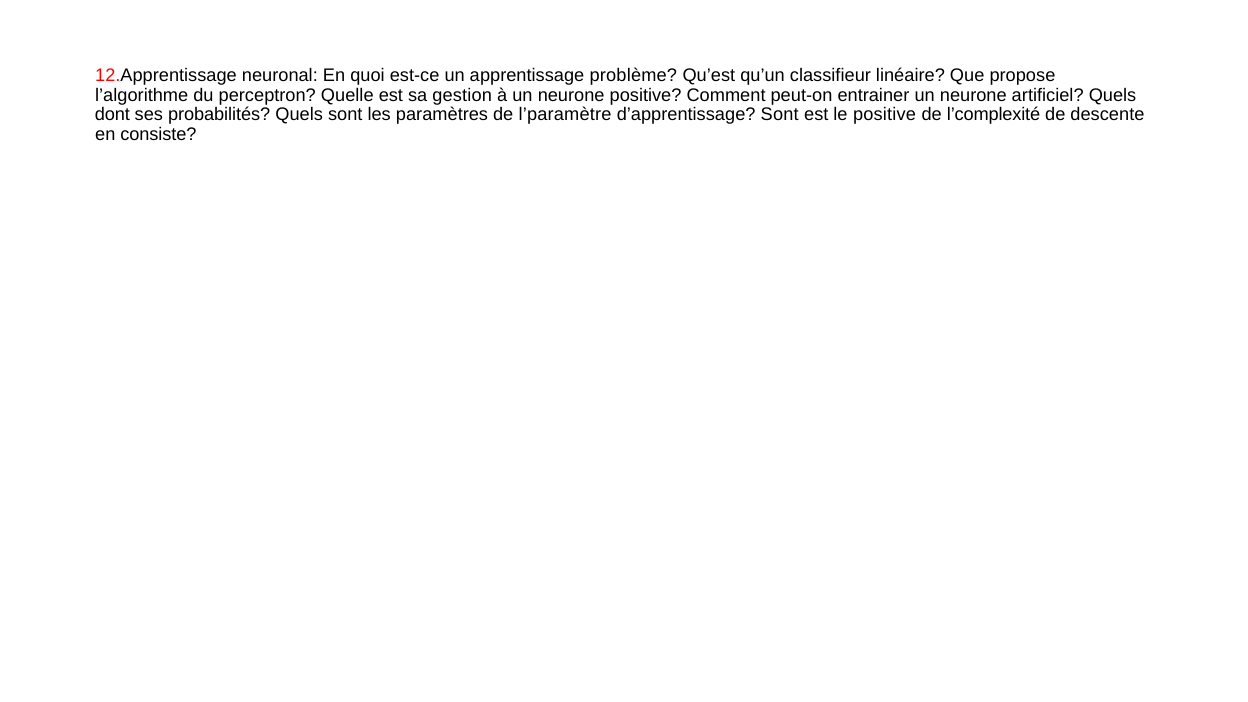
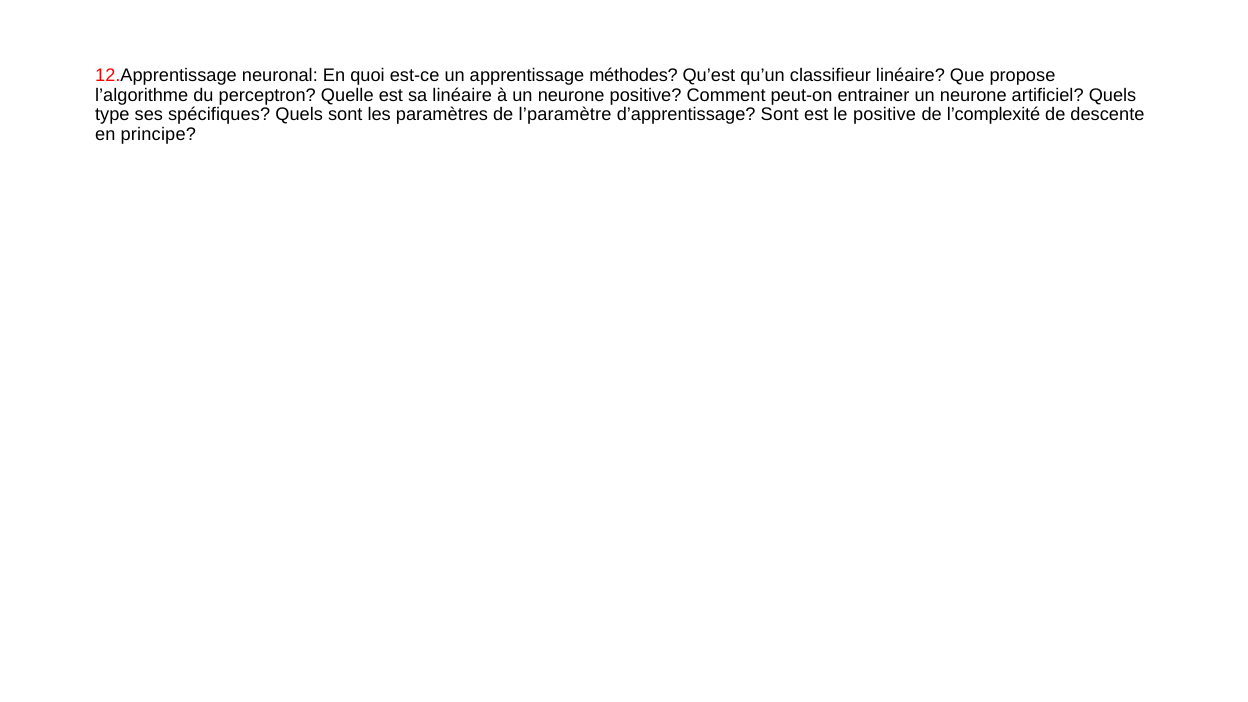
problème: problème -> méthodes (634, 76)
sa gestion: gestion -> linéaire (462, 95)
dont: dont -> type (112, 115)
probabilités: probabilités -> spécifiques (219, 115)
consiste: consiste -> principe (158, 135)
